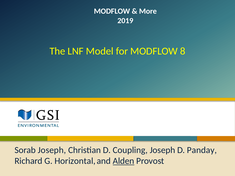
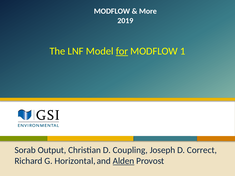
for underline: none -> present (122, 51)
8: 8 -> 1 (183, 51)
Sorab Joseph: Joseph -> Output (52, 150)
Panday: Panday -> Correct (202, 150)
